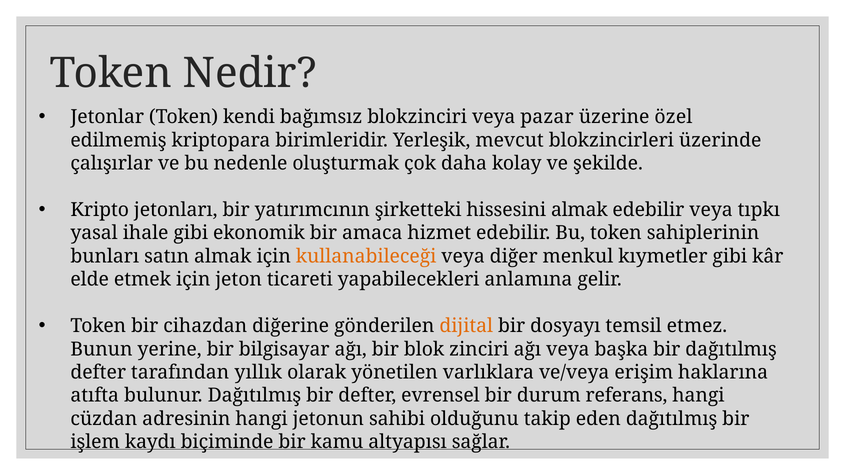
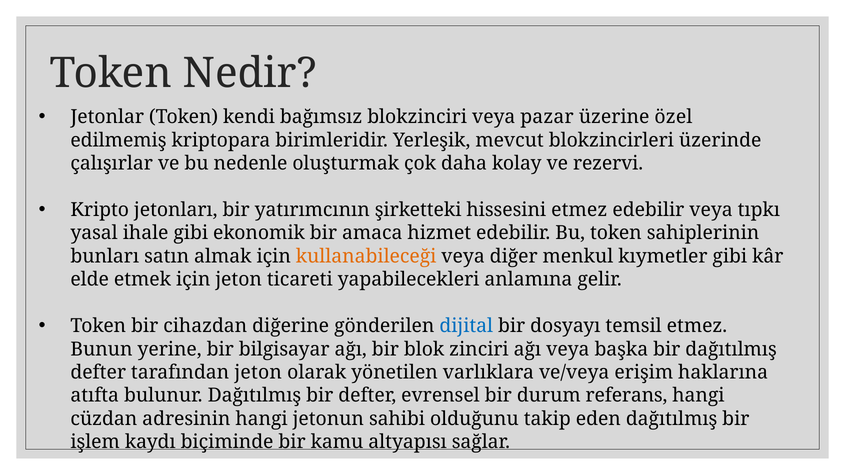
şekilde: şekilde -> rezervi (608, 164)
hissesini almak: almak -> etmez (579, 210)
dijital colour: orange -> blue (466, 326)
tarafından yıllık: yıllık -> jeton (258, 373)
